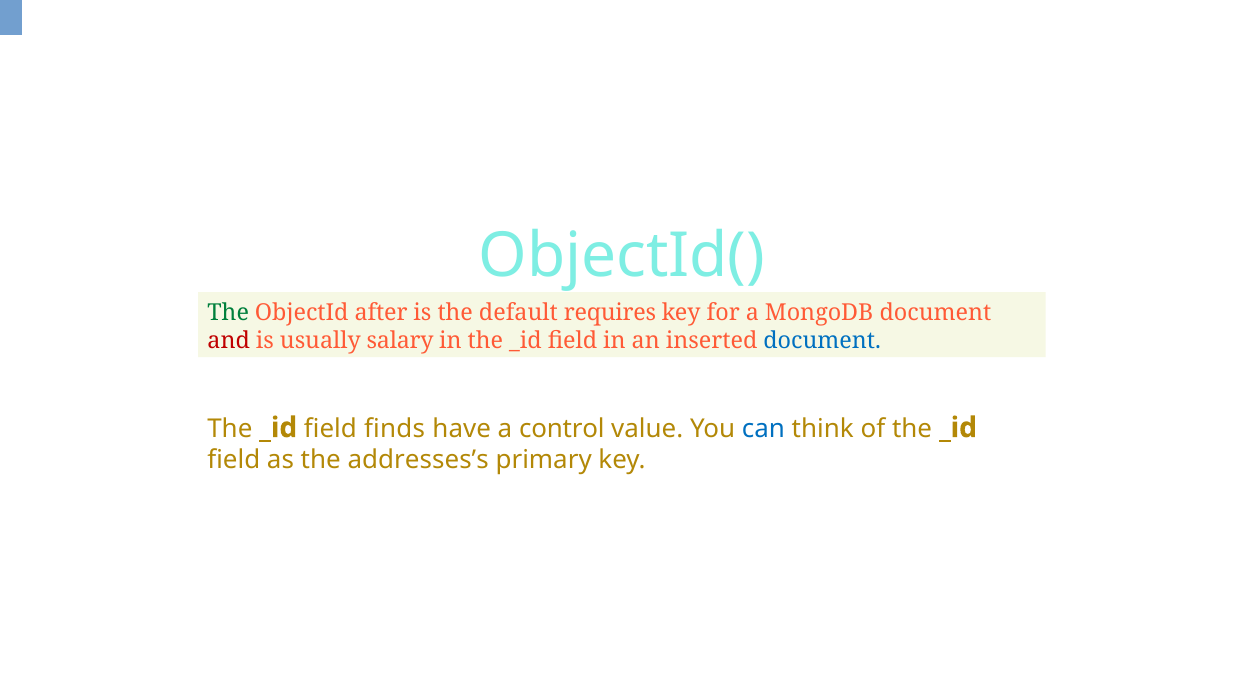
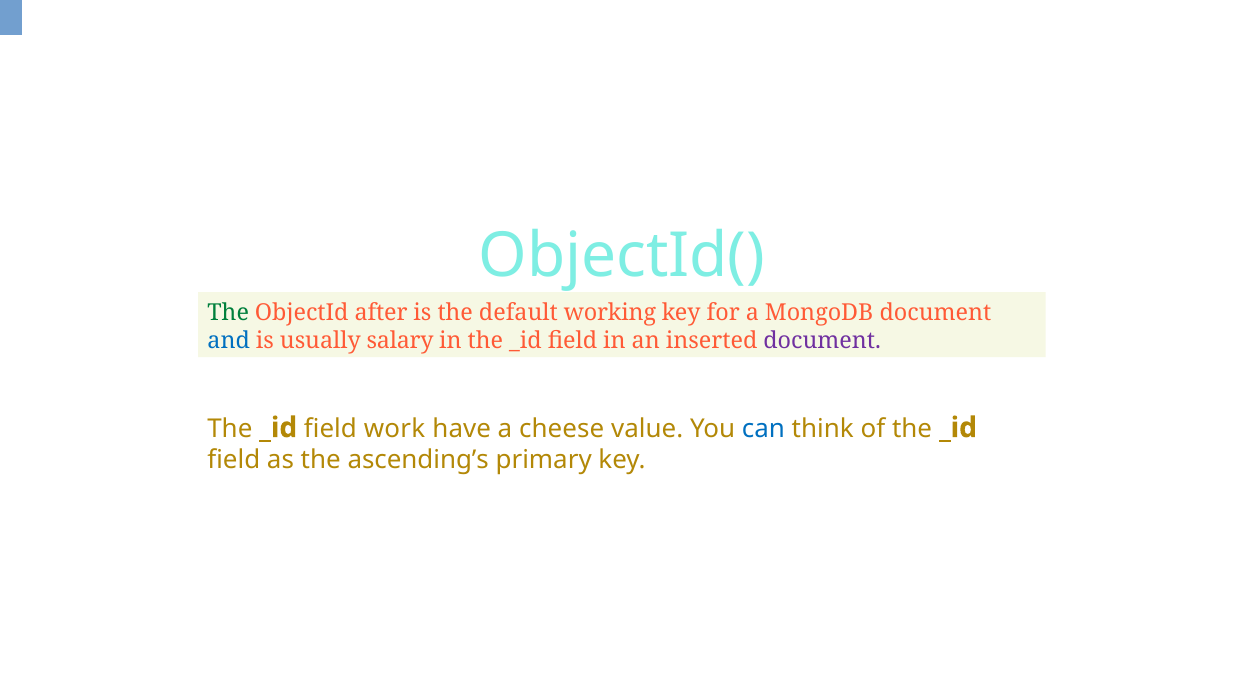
requires: requires -> working (610, 312)
and colour: red -> blue (229, 340)
document colour: blue -> purple (822, 340)
finds: finds -> work (395, 428)
control: control -> cheese (562, 428)
addresses’s: addresses’s -> ascending’s (418, 460)
